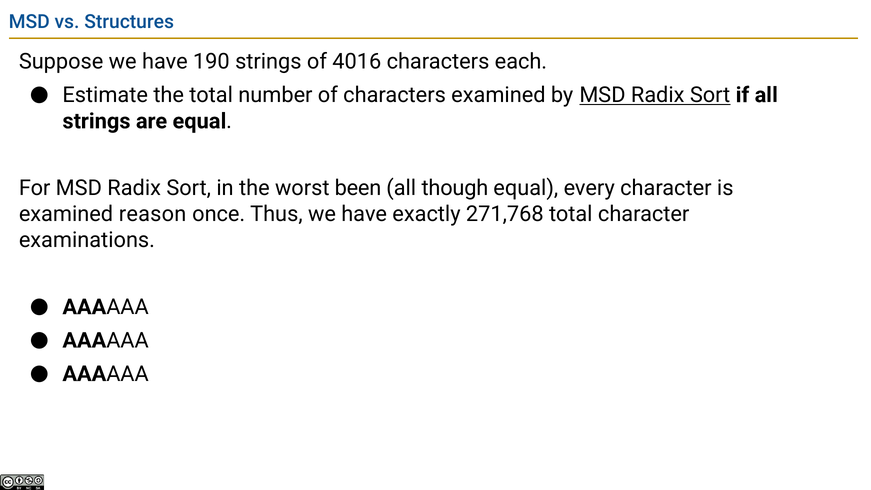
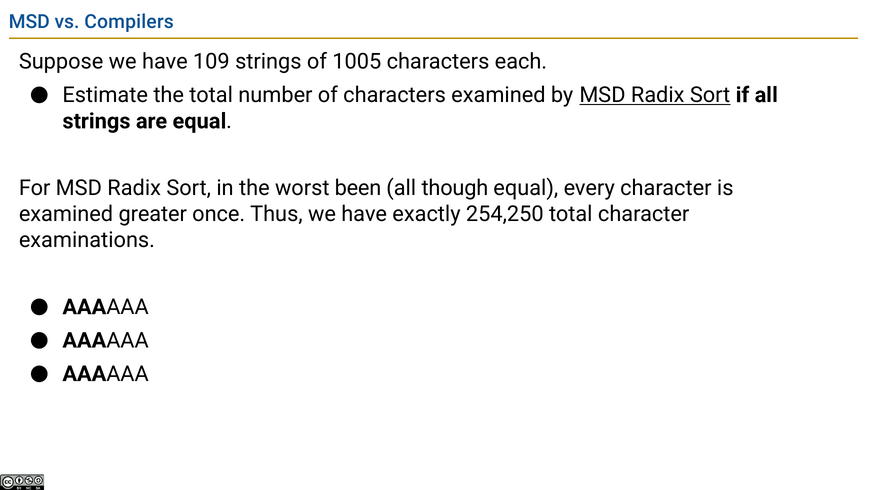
Structures: Structures -> Compilers (129, 22)
190: 190 -> 109 (211, 62)
4016: 4016 -> 1005 (357, 62)
reason: reason -> greater (153, 214)
271,768: 271,768 -> 254,250 (505, 214)
